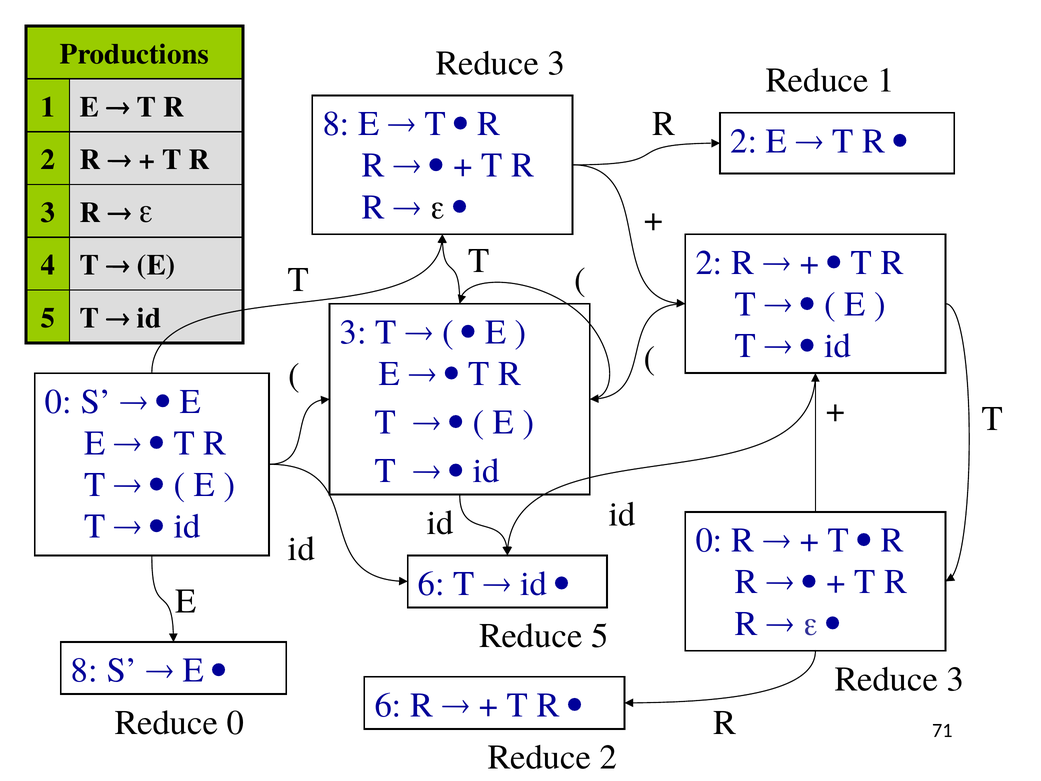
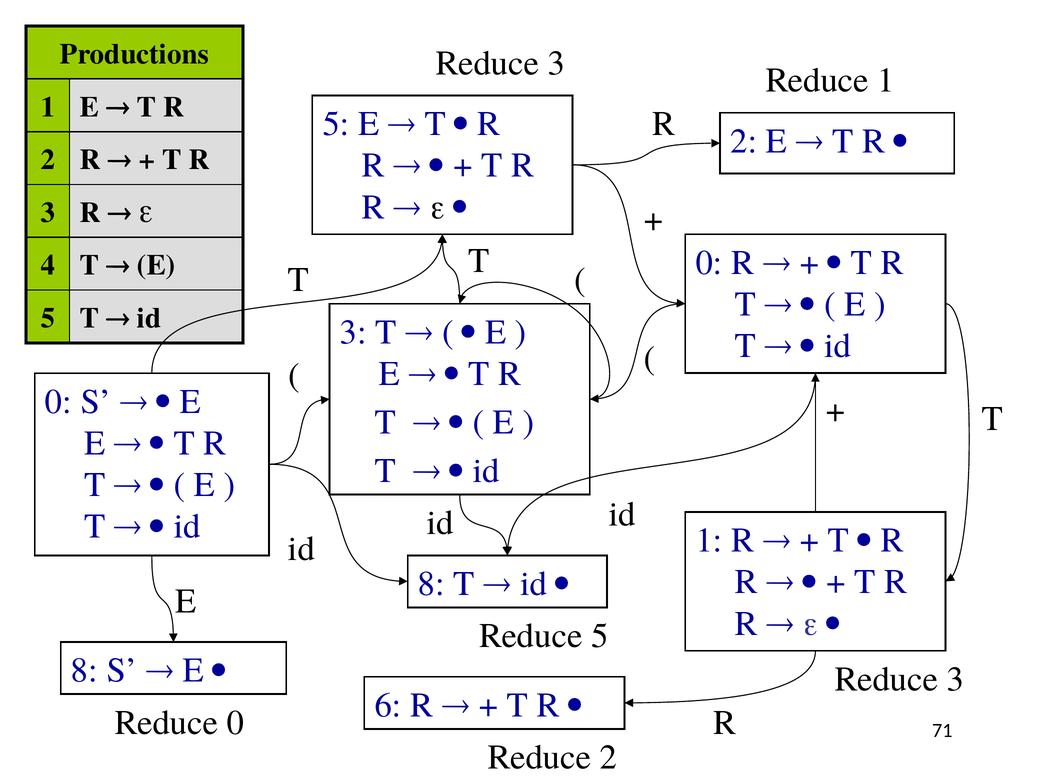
8: 8 -> 5 (336, 124)
2: 2 -> 0 (709, 263)
0: 0 -> 1 (709, 540)
6: 6 -> 8 (431, 584)
